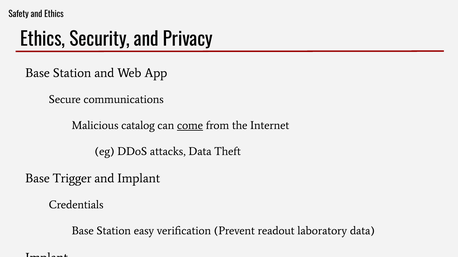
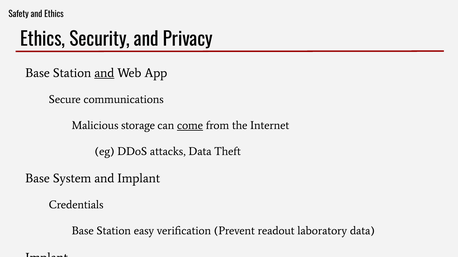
and underline: none -> present (104, 73)
catalog: catalog -> storage (138, 126)
Trigger: Trigger -> System (72, 179)
